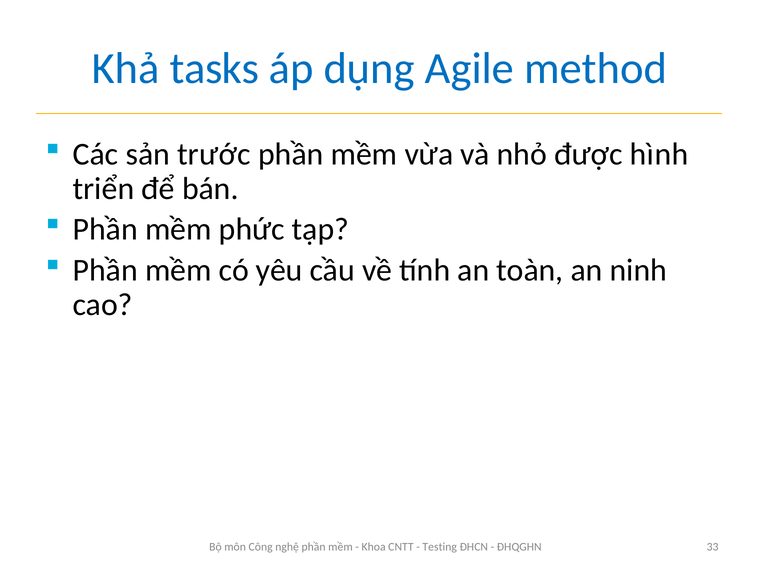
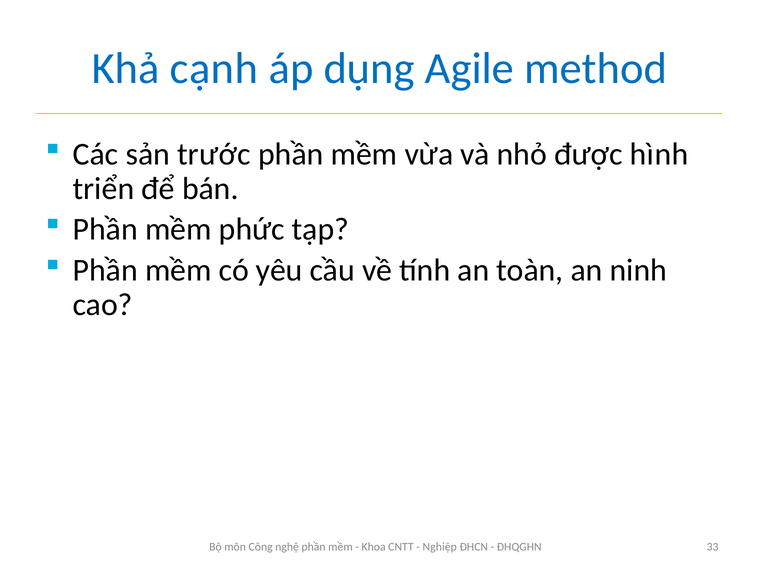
tasks: tasks -> cạnh (214, 69)
Testing: Testing -> Nghiệp (440, 547)
